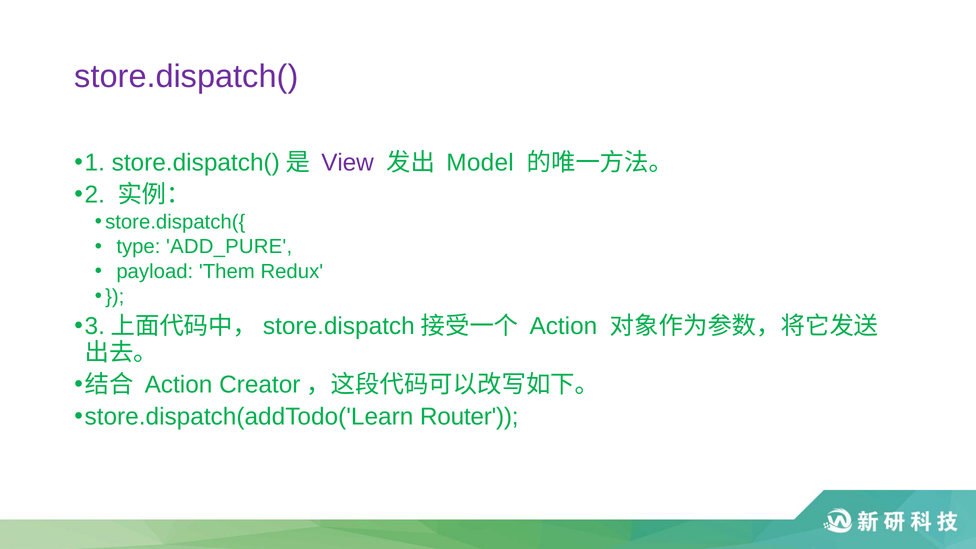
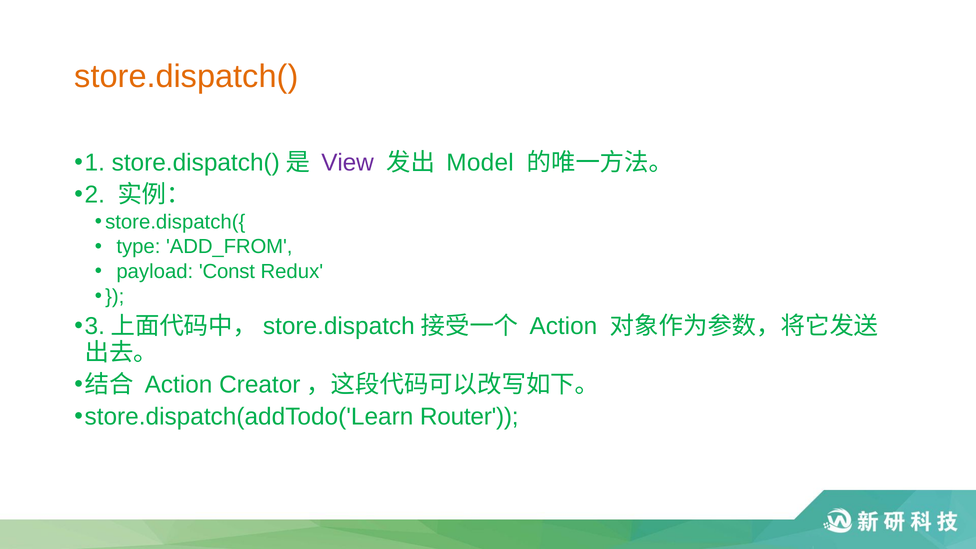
store.dispatch( colour: purple -> orange (186, 76)
ADD_PURE: ADD_PURE -> ADD_FROM (229, 247)
Them: Them -> Const (227, 272)
